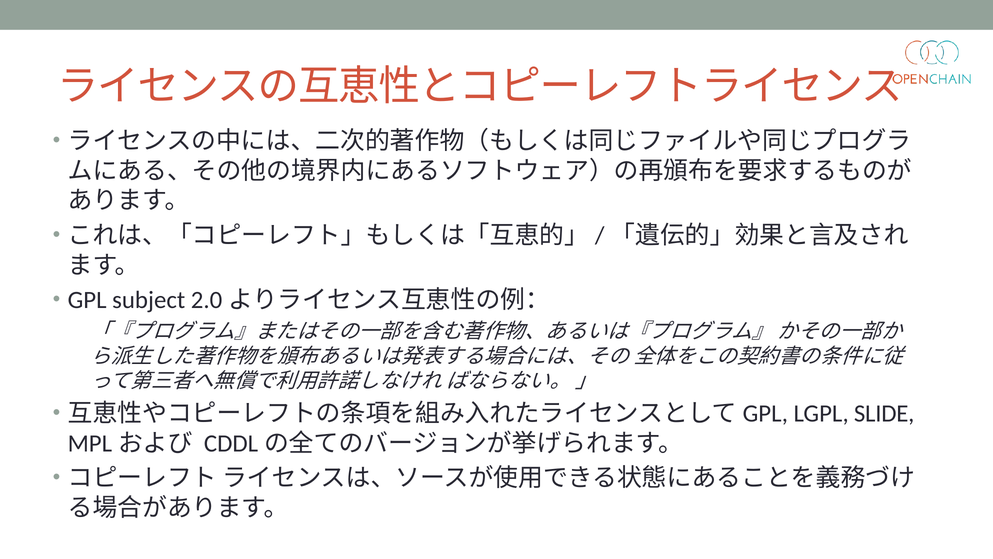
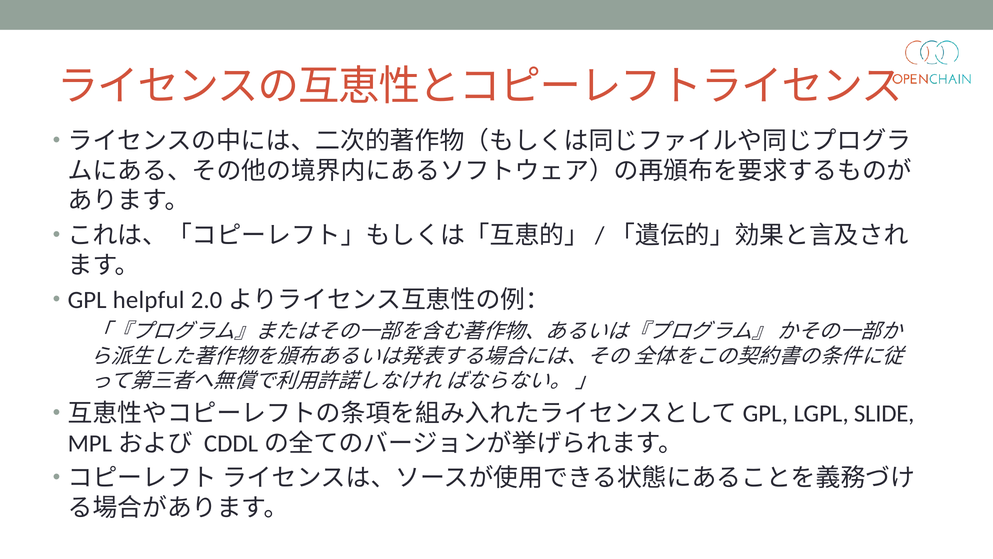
subject: subject -> helpful (149, 300)
